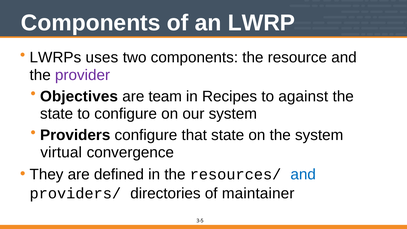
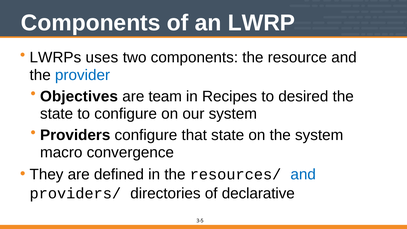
provider colour: purple -> blue (83, 75)
against: against -> desired (303, 96)
virtual: virtual -> macro (61, 153)
maintainer: maintainer -> declarative (258, 193)
